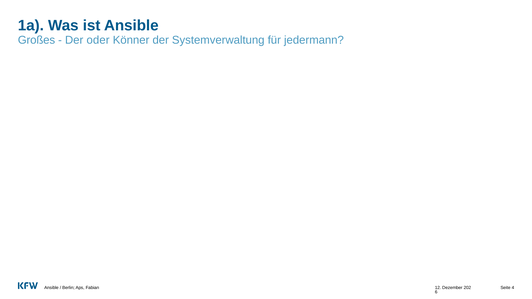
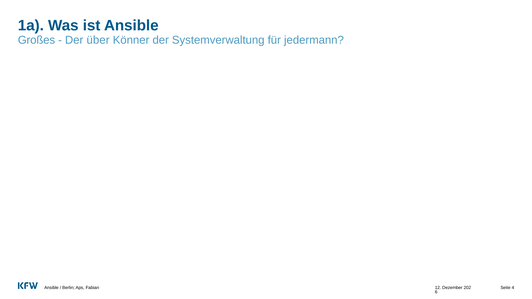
oder: oder -> über (98, 40)
